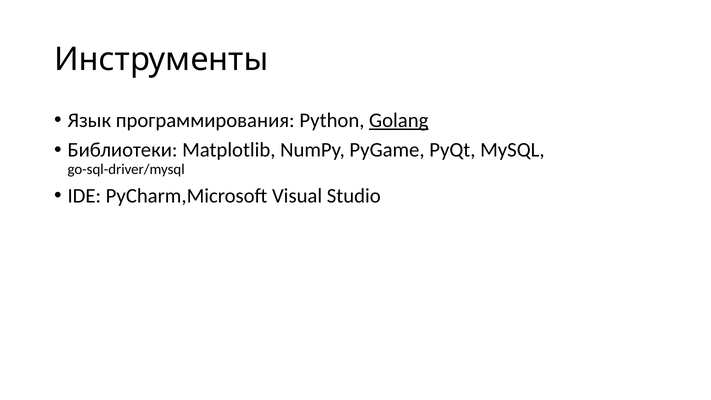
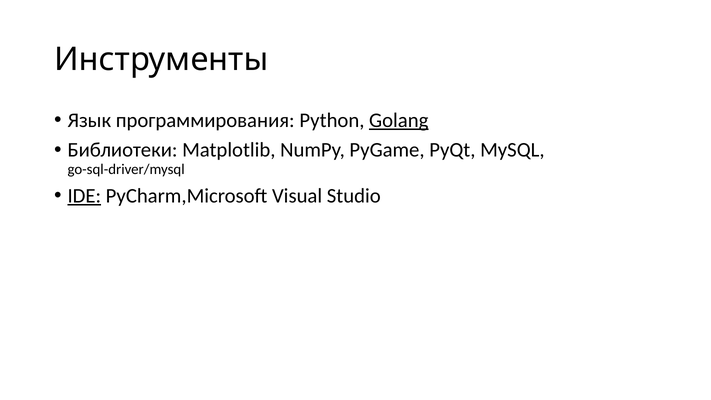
IDE underline: none -> present (84, 196)
